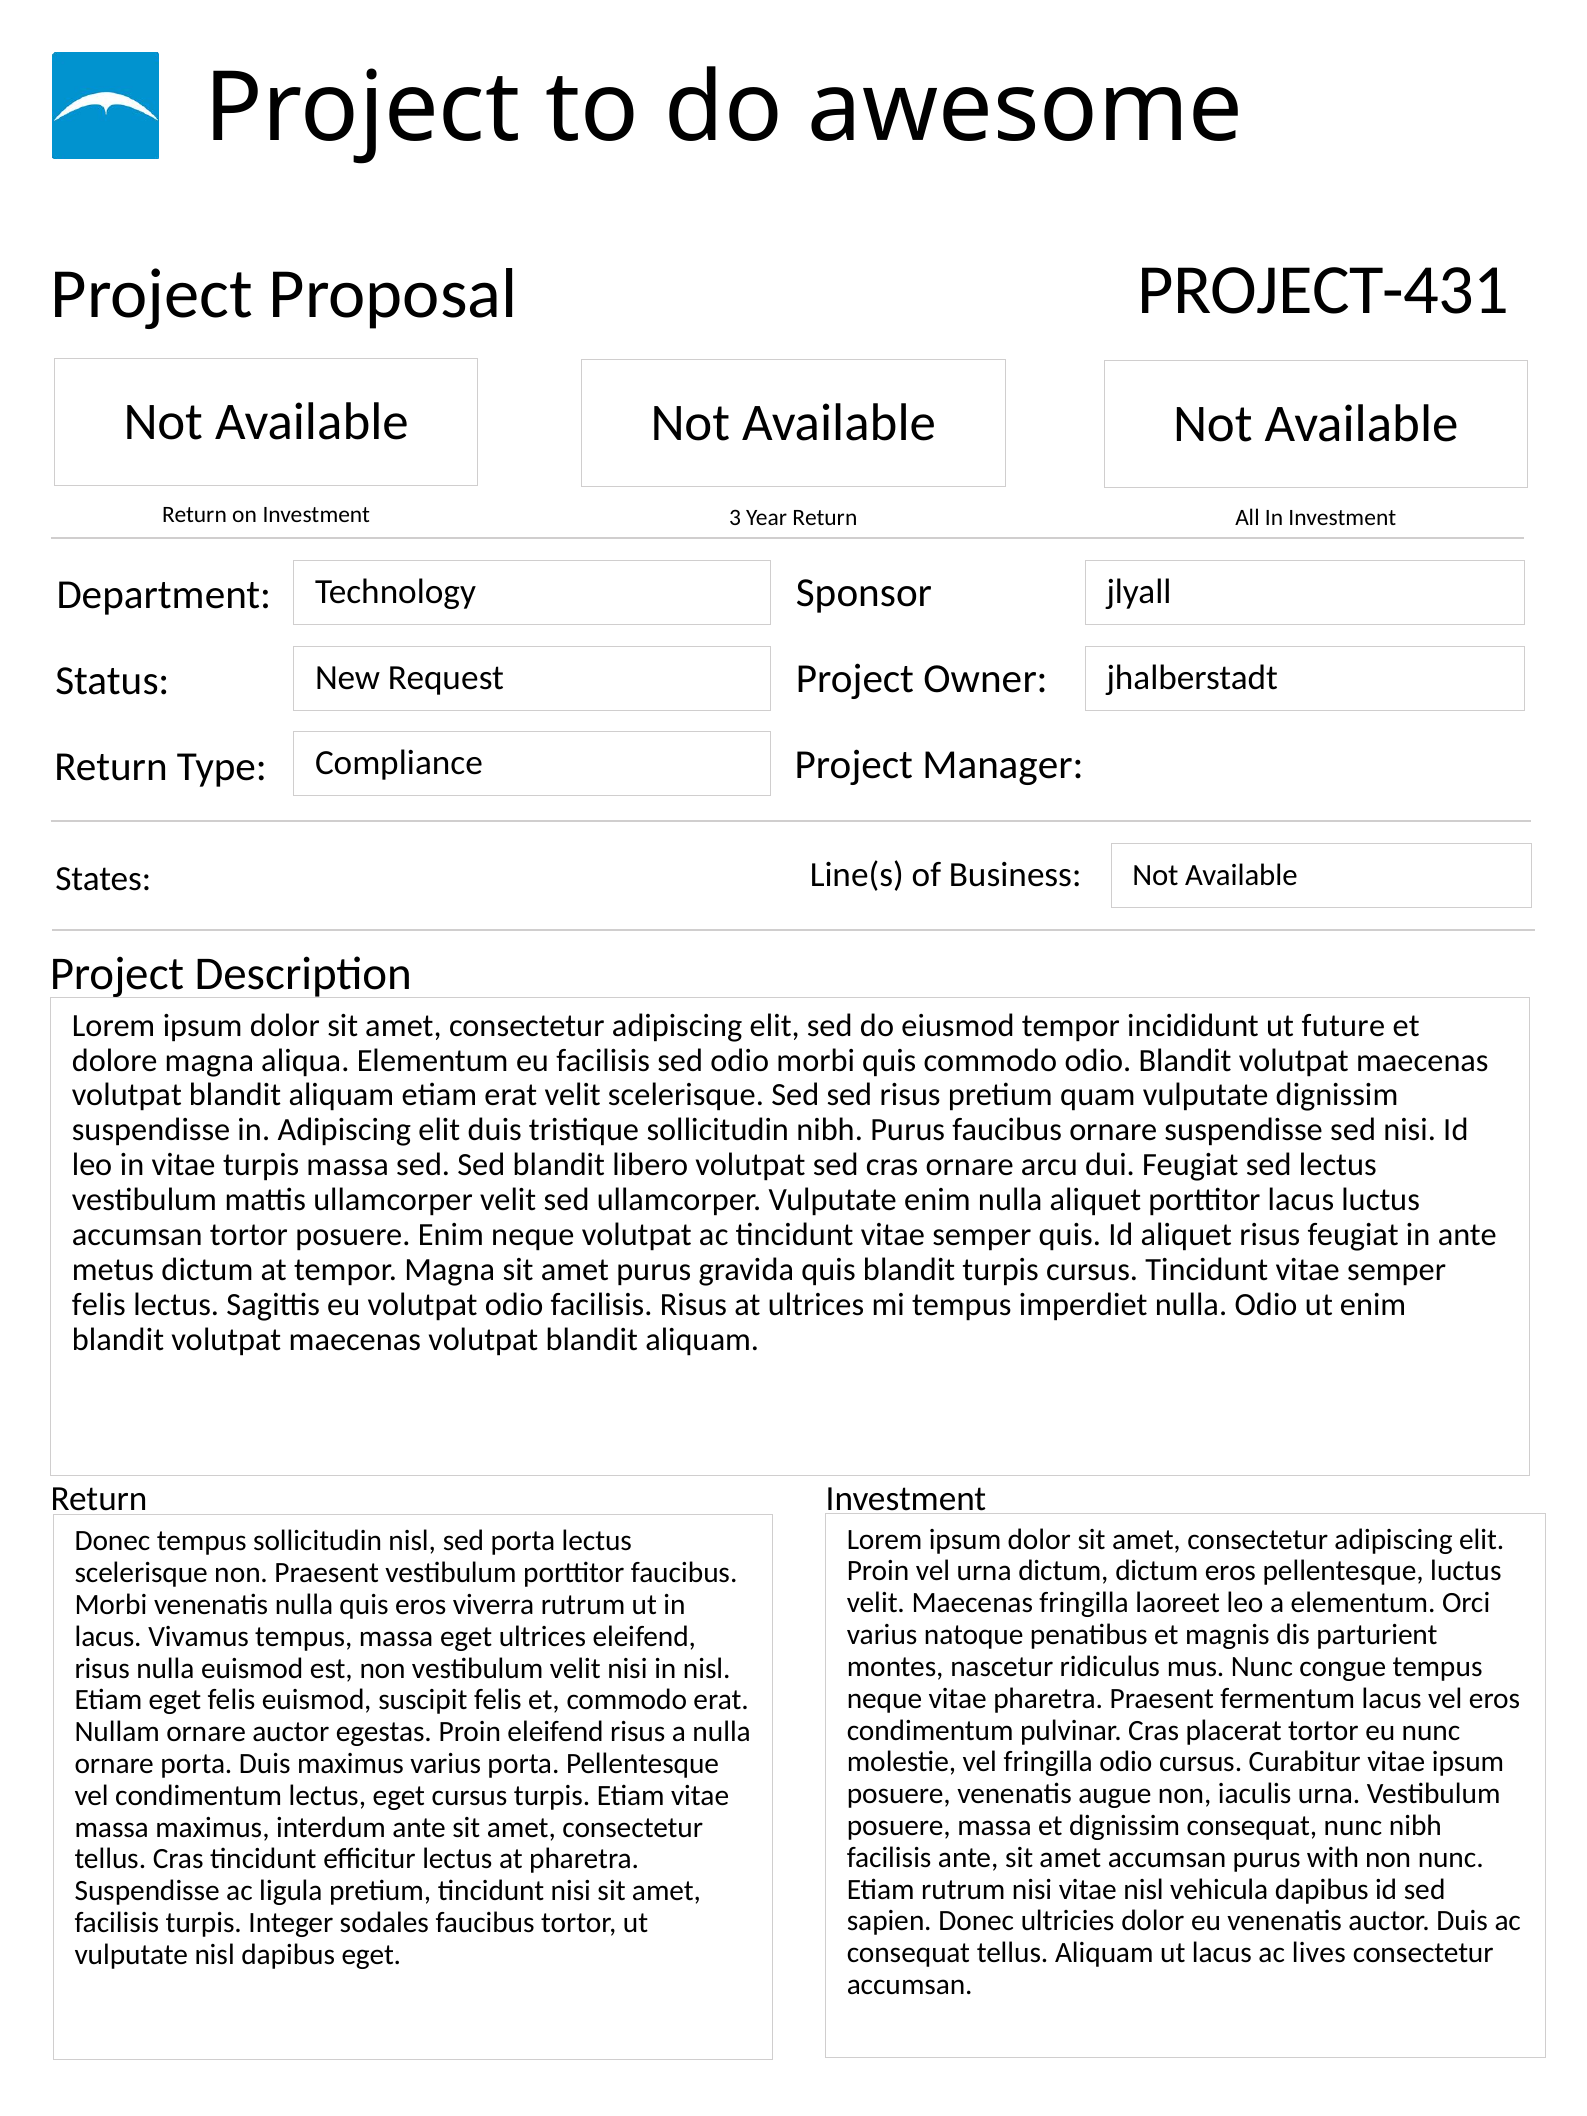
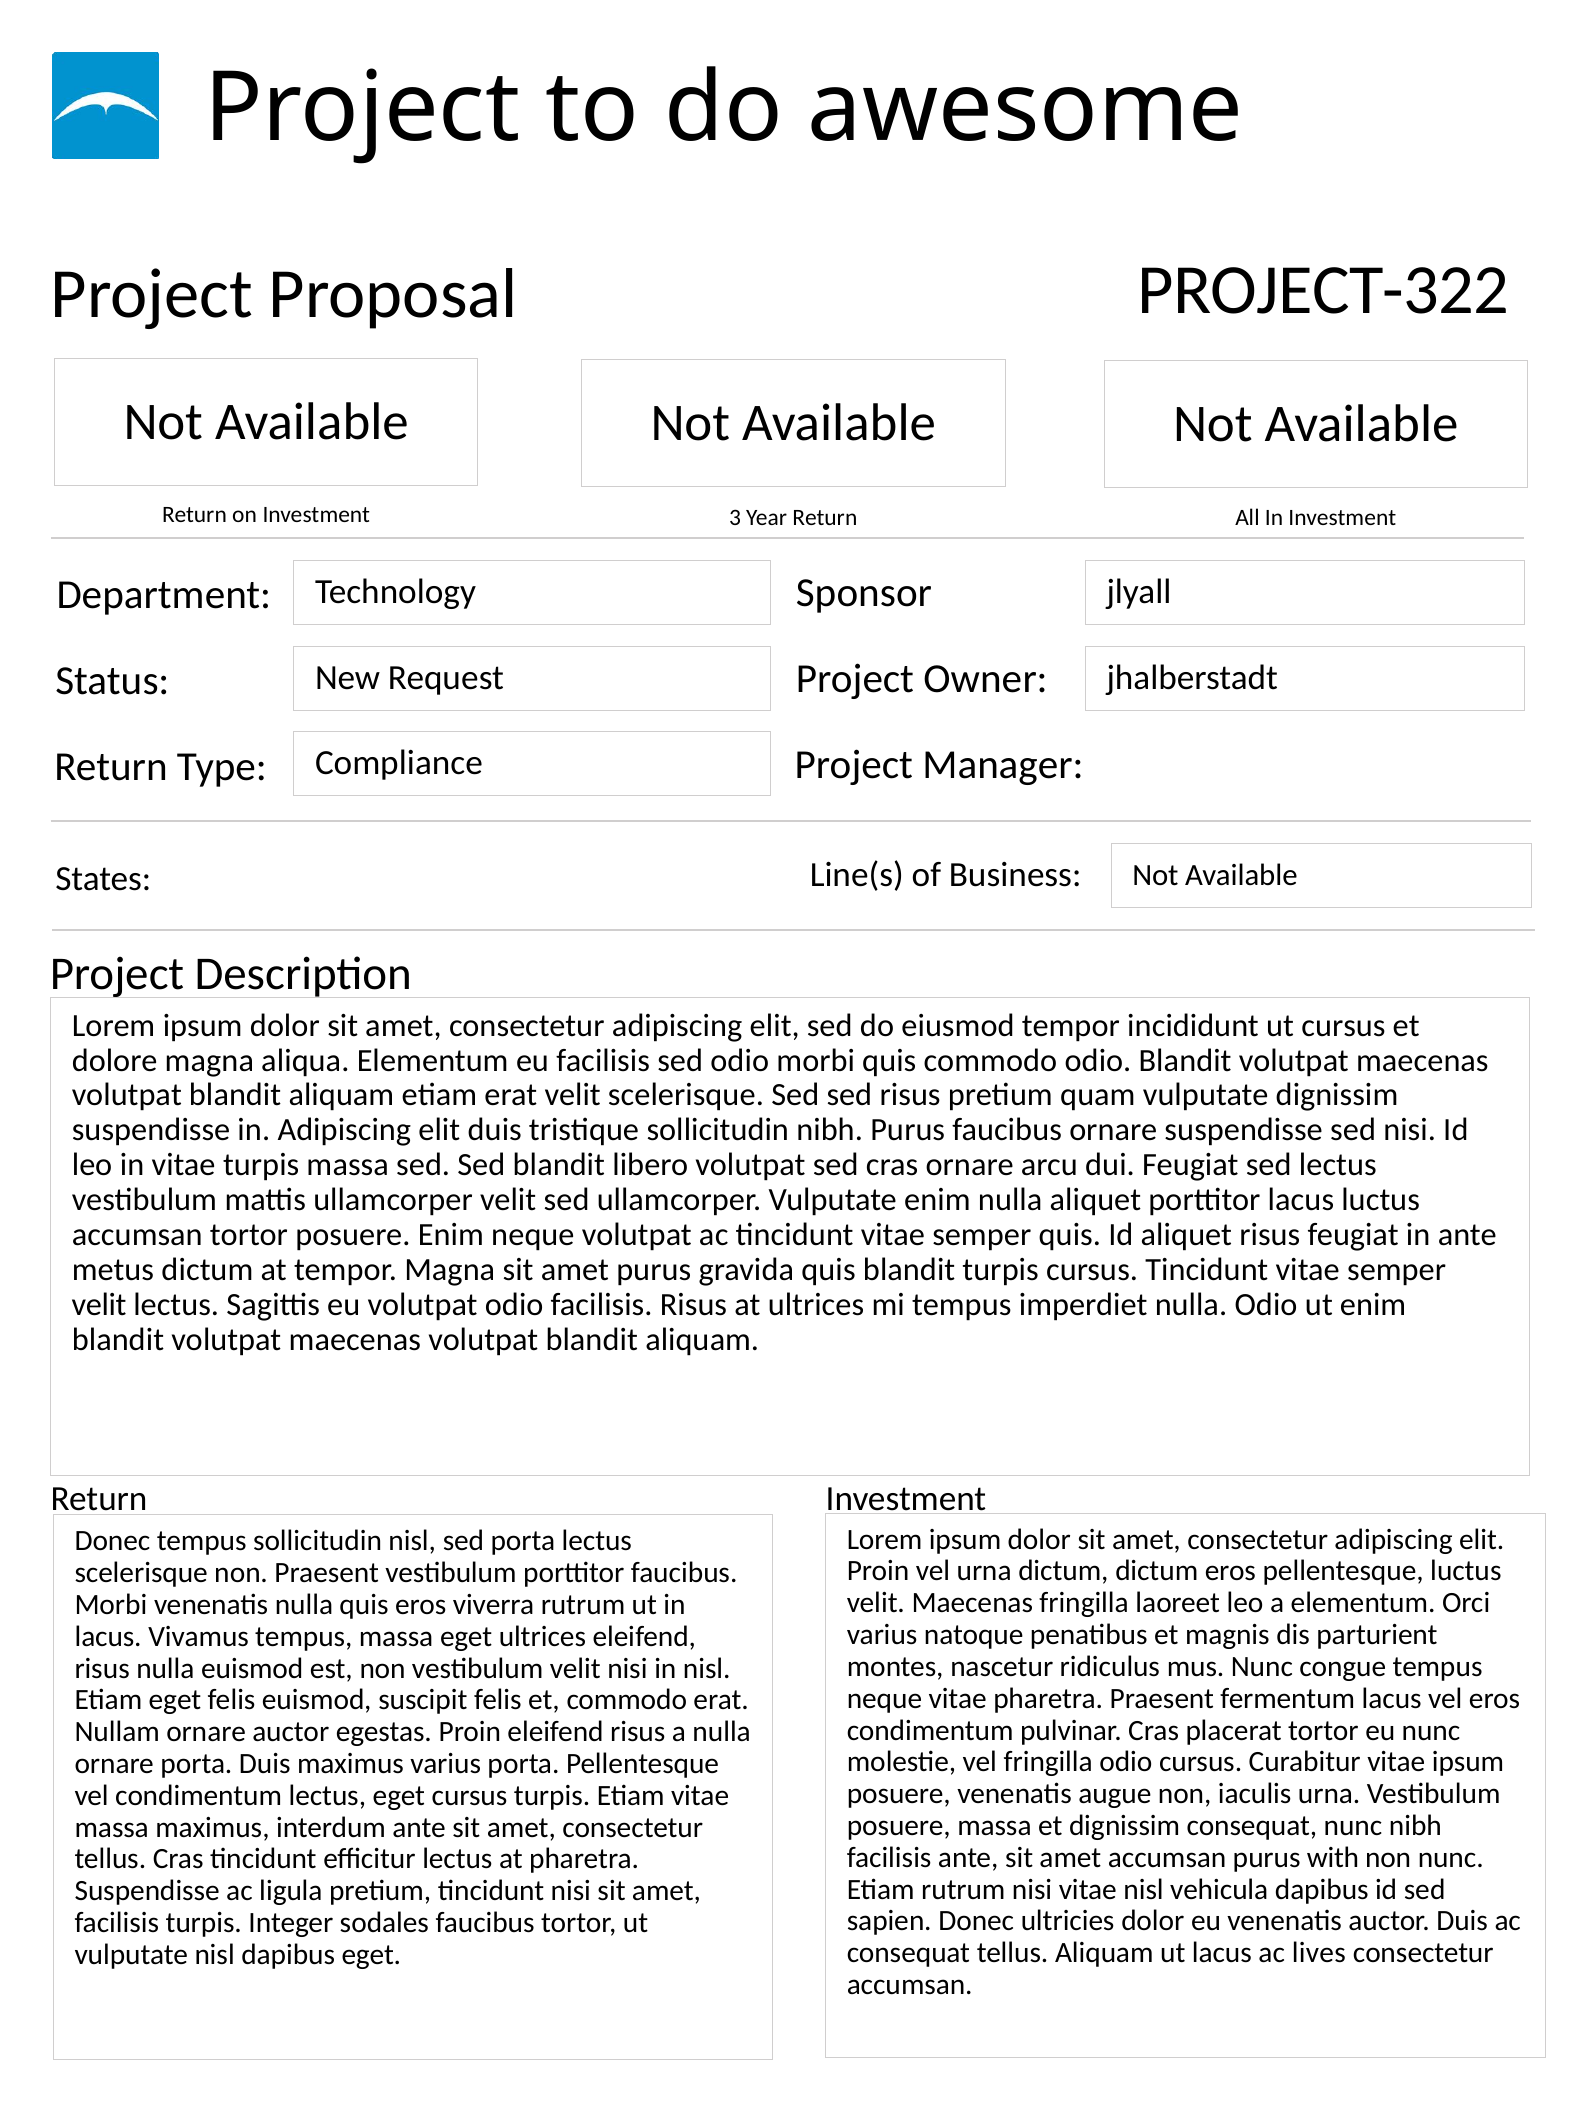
PROJECT-431: PROJECT-431 -> PROJECT-322 (1323, 290)
ut future: future -> cursus (1344, 1026)
felis: felis -> velit (99, 1305)
